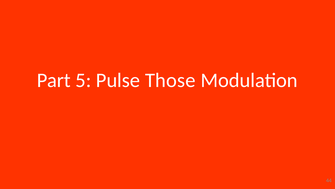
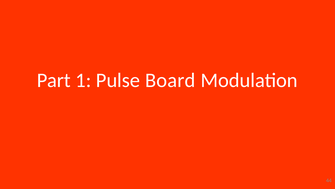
5: 5 -> 1 (83, 80)
Those: Those -> Board (170, 80)
